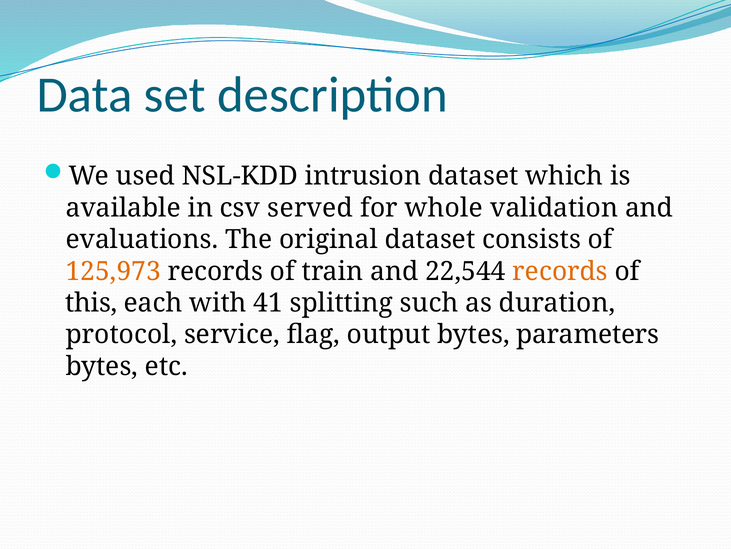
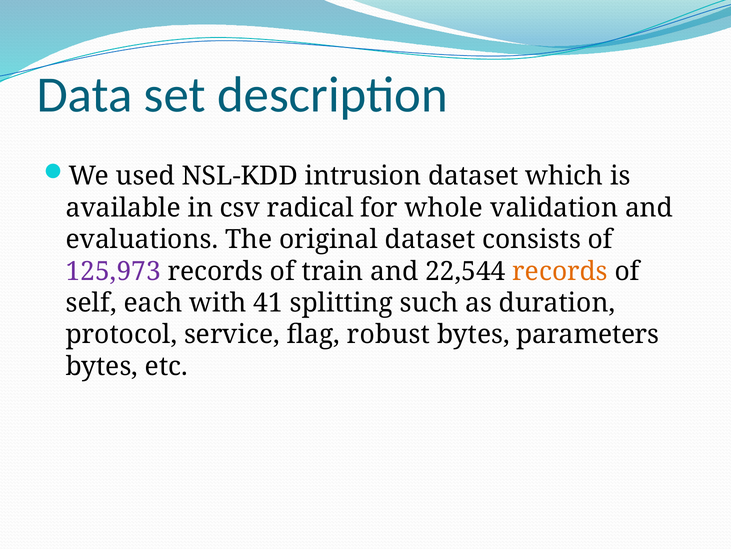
served: served -> radical (310, 208)
125,973 colour: orange -> purple (113, 271)
this: this -> self (91, 303)
output: output -> robust (388, 334)
